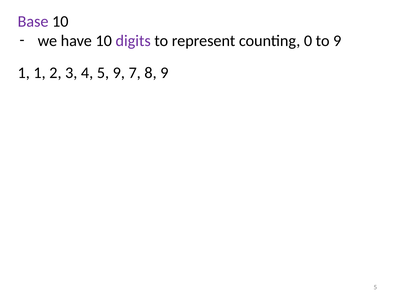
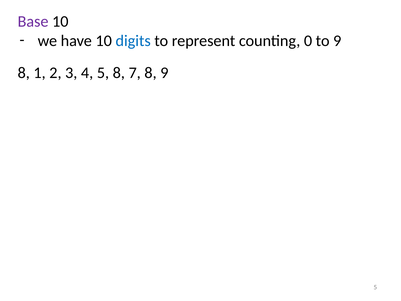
digits colour: purple -> blue (133, 41)
1: 1 -> 8 (24, 73)
4 5 9: 9 -> 8 (119, 73)
